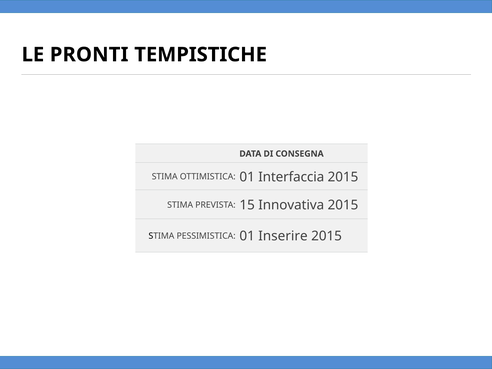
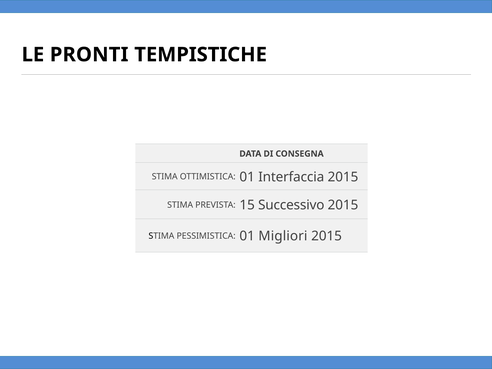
Innovativa: Innovativa -> Successivo (291, 205)
Inserire: Inserire -> Migliori (283, 236)
